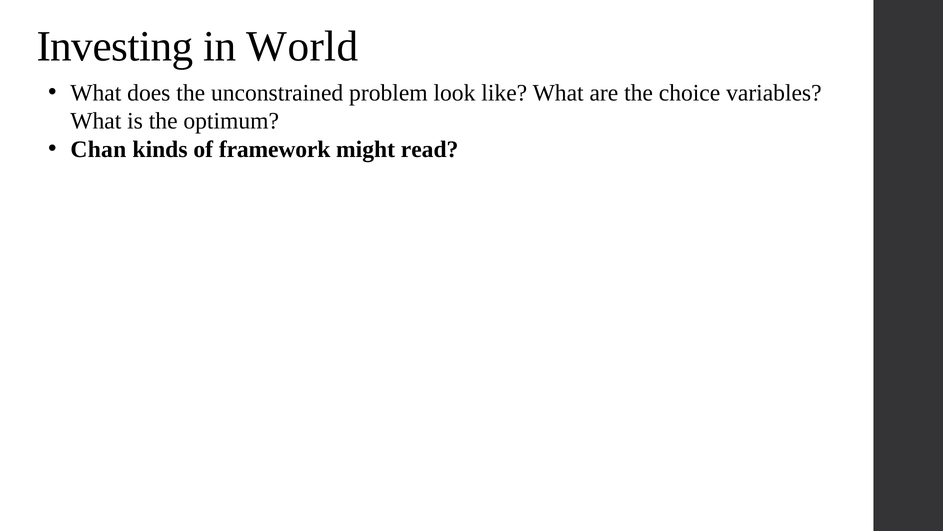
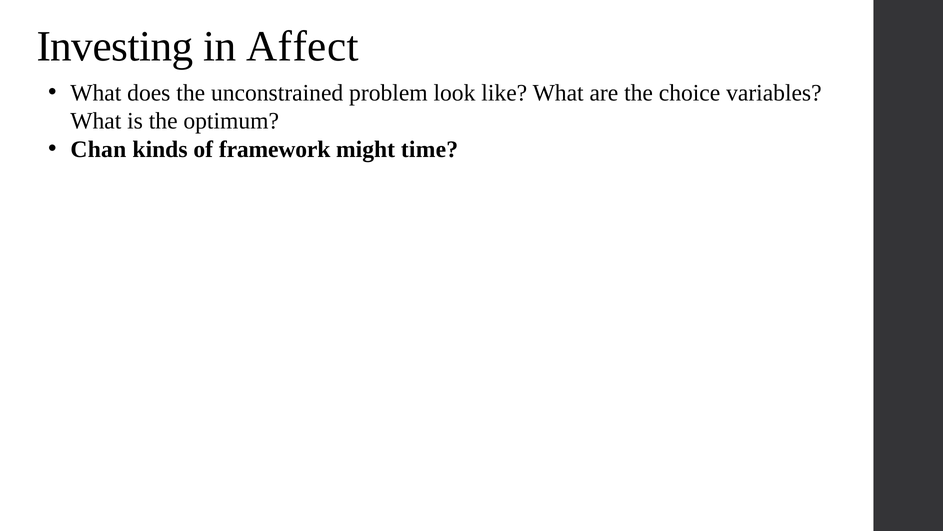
World: World -> Affect (302, 46)
read: read -> time (430, 149)
